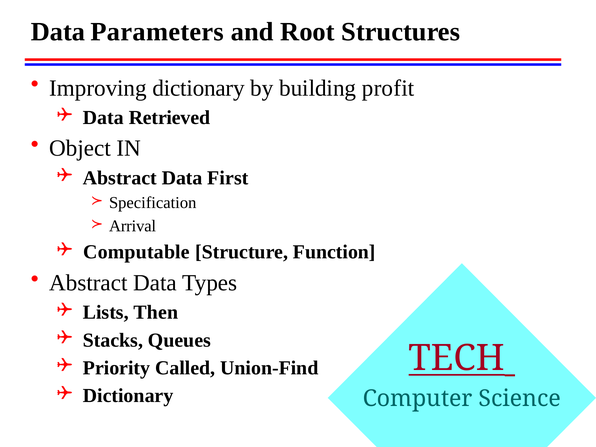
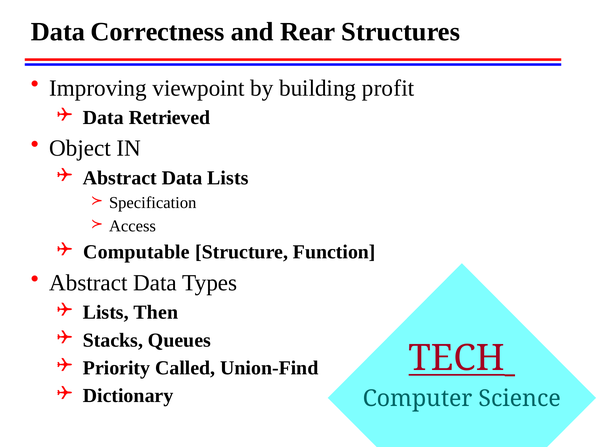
Parameters: Parameters -> Correctness (157, 32)
Root: Root -> Rear (308, 32)
Improving dictionary: dictionary -> viewpoint (199, 88)
Data First: First -> Lists (228, 178)
Arrival: Arrival -> Access (132, 226)
